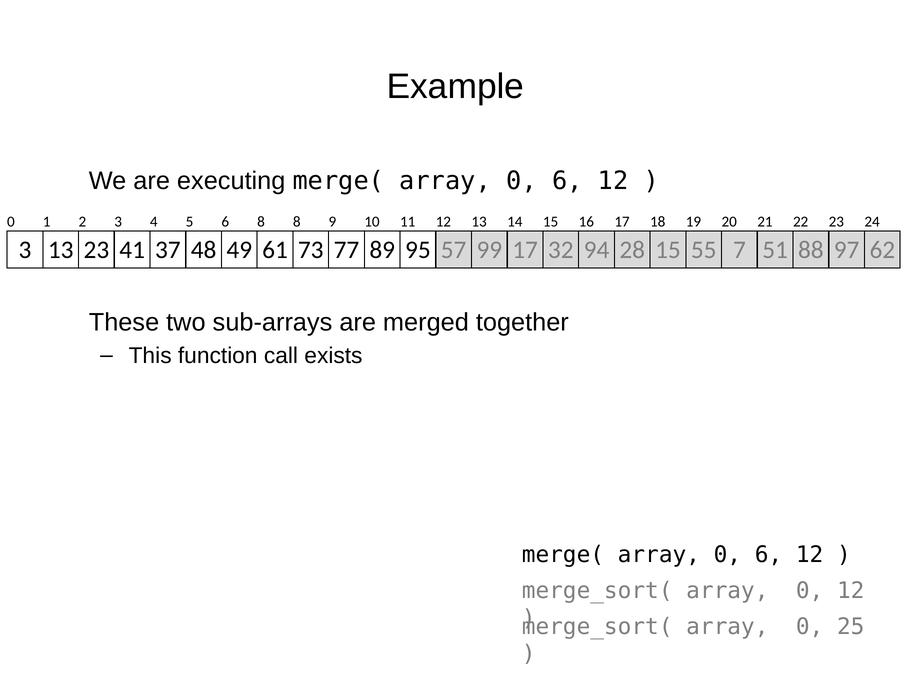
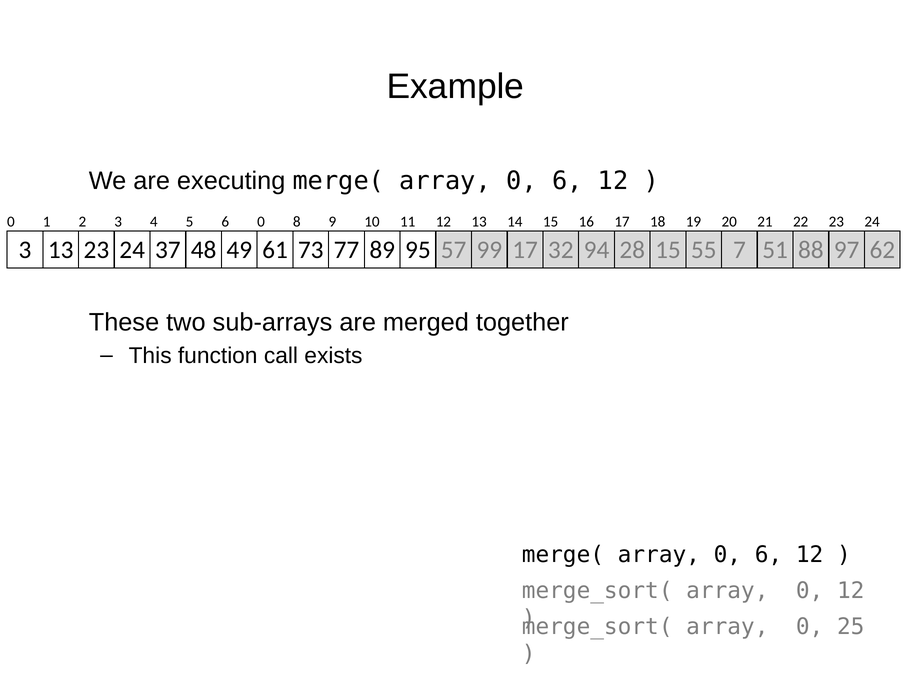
6 8: 8 -> 0 (261, 222)
13 23 41: 41 -> 24 (132, 250)
